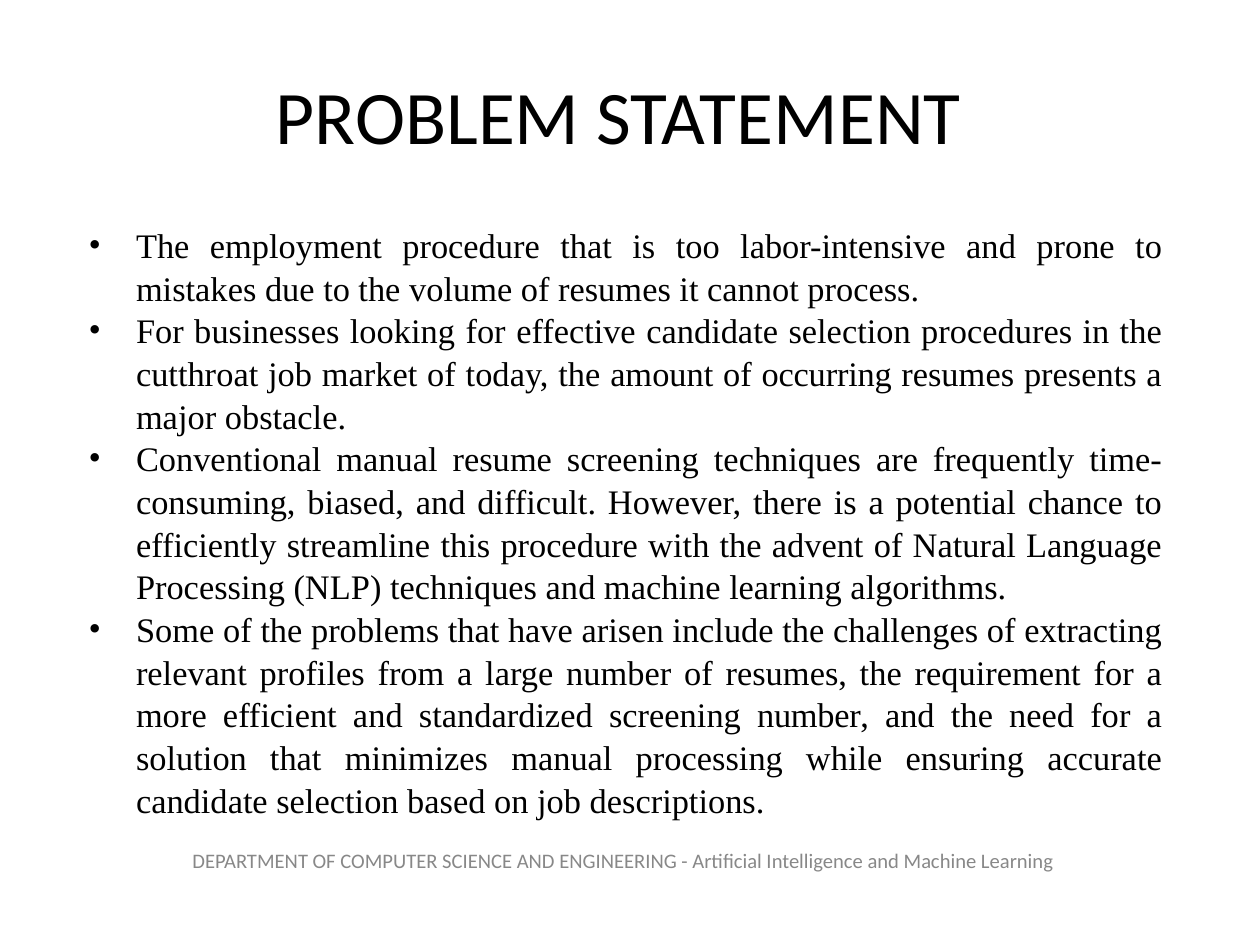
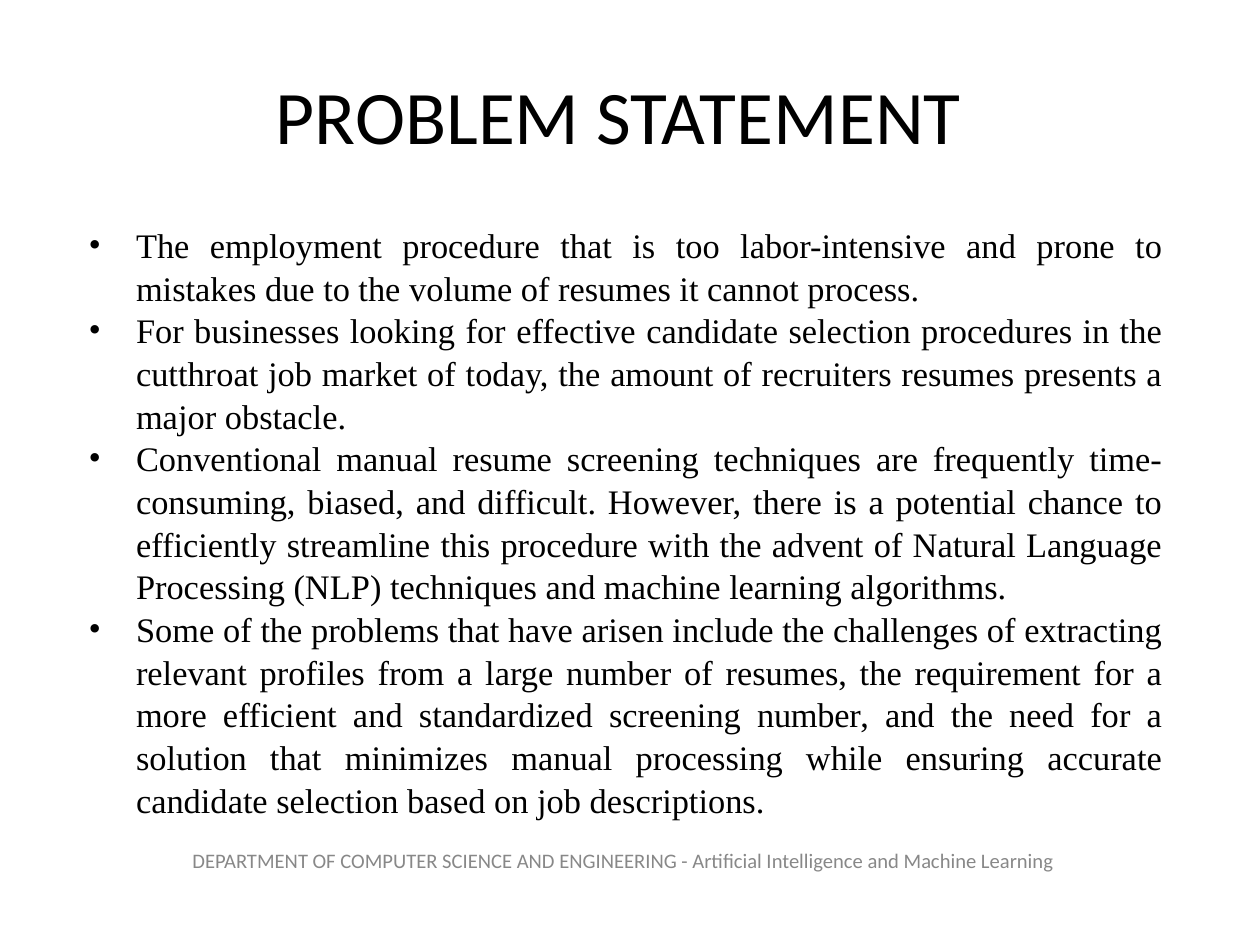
occurring: occurring -> recruiters (827, 375)
